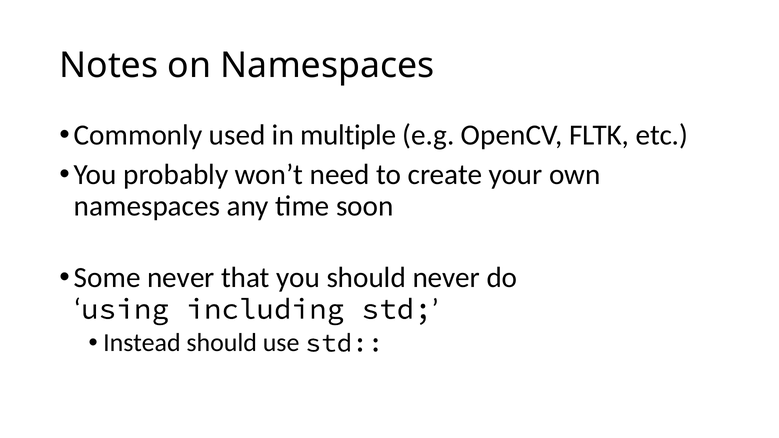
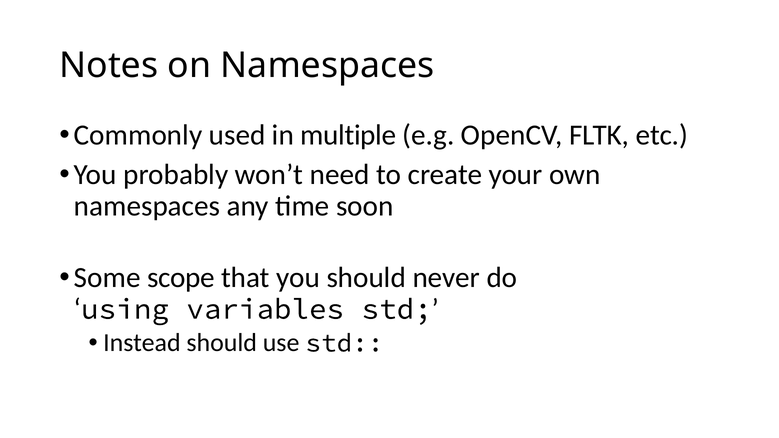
Some never: never -> scope (181, 278)
including: including -> variables (265, 309)
